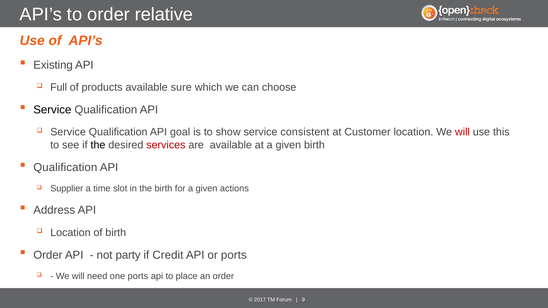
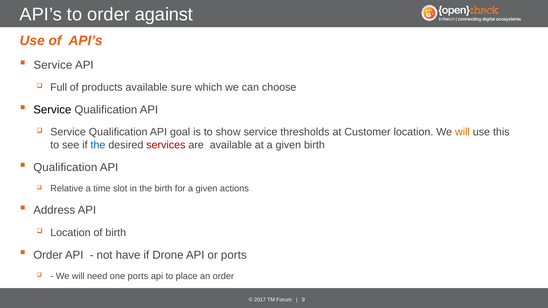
relative: relative -> against (164, 14)
Existing: Existing -> Service (53, 65)
consistent: consistent -> thresholds (305, 132)
will colour: red -> orange (462, 132)
the colour: black -> blue (98, 145)
Supplier: Supplier -> Relative (67, 189)
party: party -> have (128, 255)
Credit: Credit -> Drone (168, 255)
